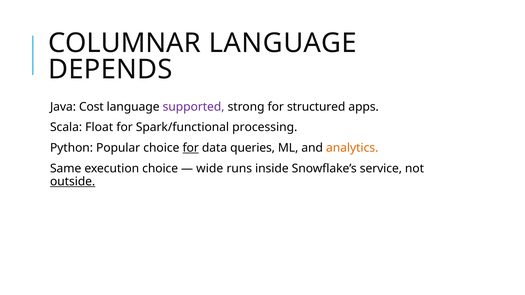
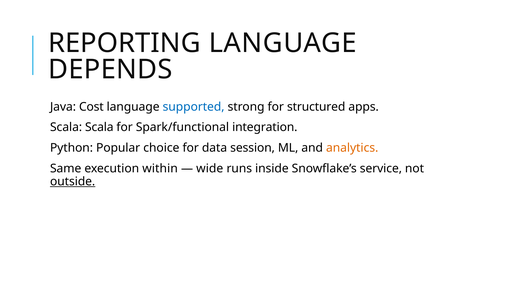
COLUMNAR: COLUMNAR -> REPORTING (124, 43)
supported colour: purple -> blue (194, 107)
Scala Float: Float -> Scala (99, 127)
processing: processing -> integration (265, 127)
for underline: present -> none (191, 148)
queries: queries -> session (253, 148)
execution choice: choice -> within (160, 169)
